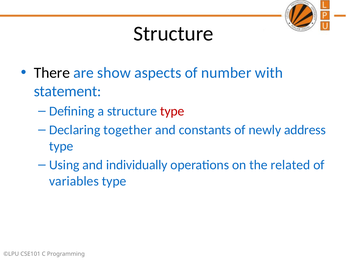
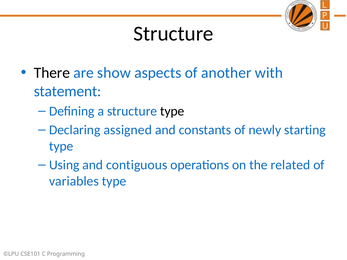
number: number -> another (226, 73)
type colour: red -> black (172, 111)
together: together -> assigned (128, 130)
address: address -> starting (305, 130)
individually: individually -> contiguous (137, 165)
